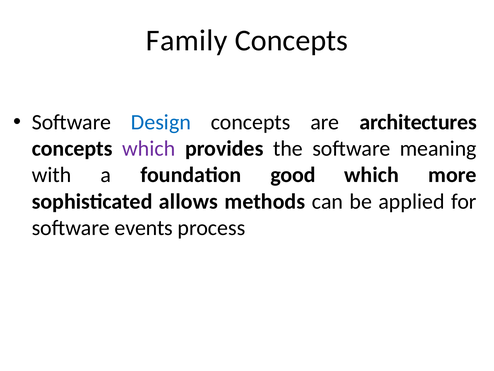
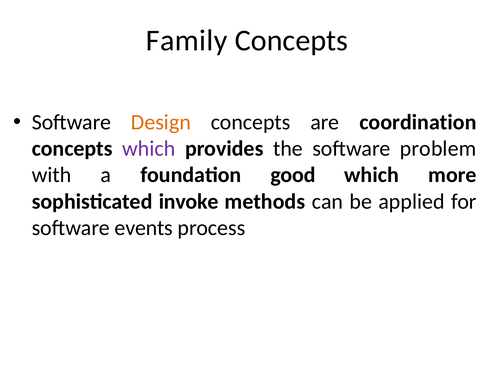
Design colour: blue -> orange (161, 122)
architectures: architectures -> coordination (418, 122)
meaning: meaning -> problem (438, 148)
allows: allows -> invoke (189, 201)
